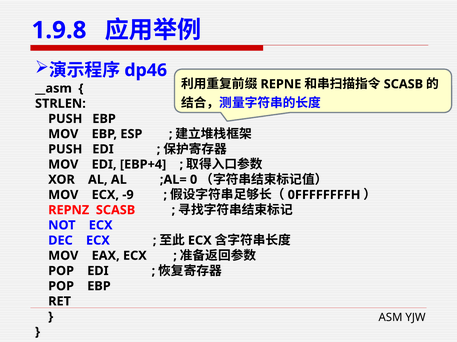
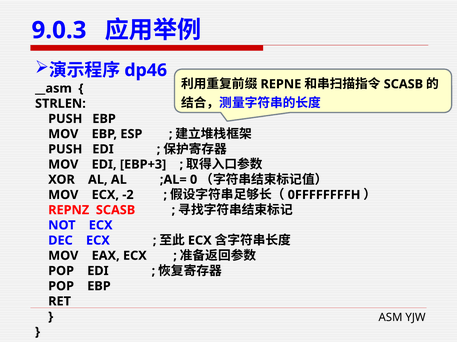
1.9.8: 1.9.8 -> 9.0.3 (59, 30)
EBP+4: EBP+4 -> EBP+3 (143, 165)
-9: -9 -> -2 (128, 195)
